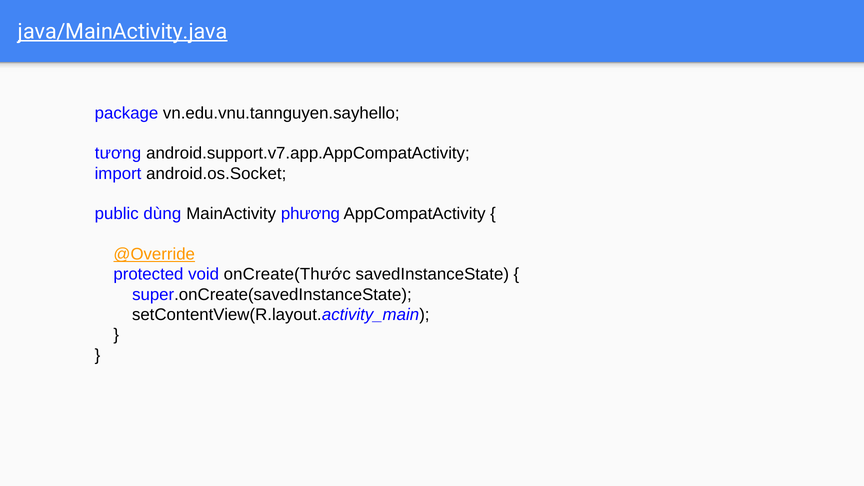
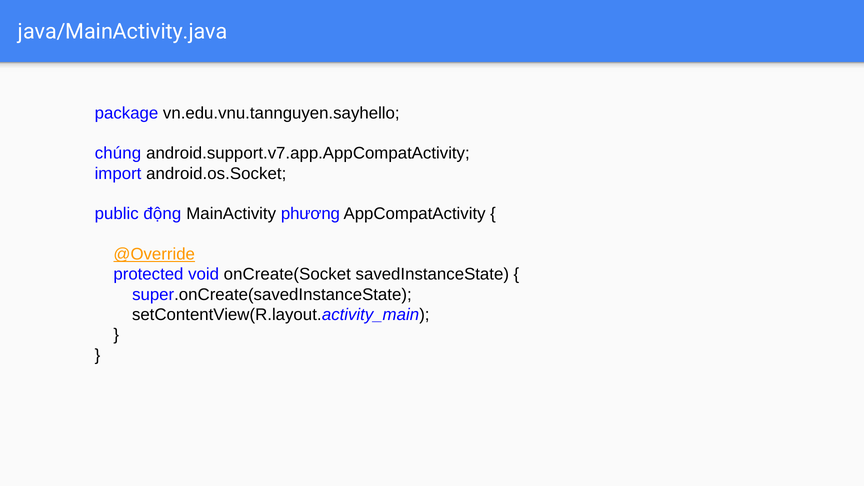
java/MainActivity.java underline: present -> none (123, 31)
tương: tương -> chúng (118, 153)
dùng: dùng -> động (162, 214)
onCreate(Thước: onCreate(Thước -> onCreate(Socket (287, 274)
